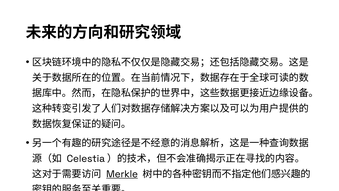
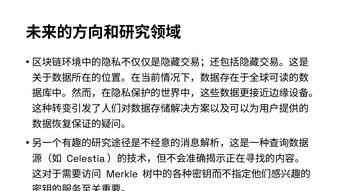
Merkle underline: present -> none (122, 174)
